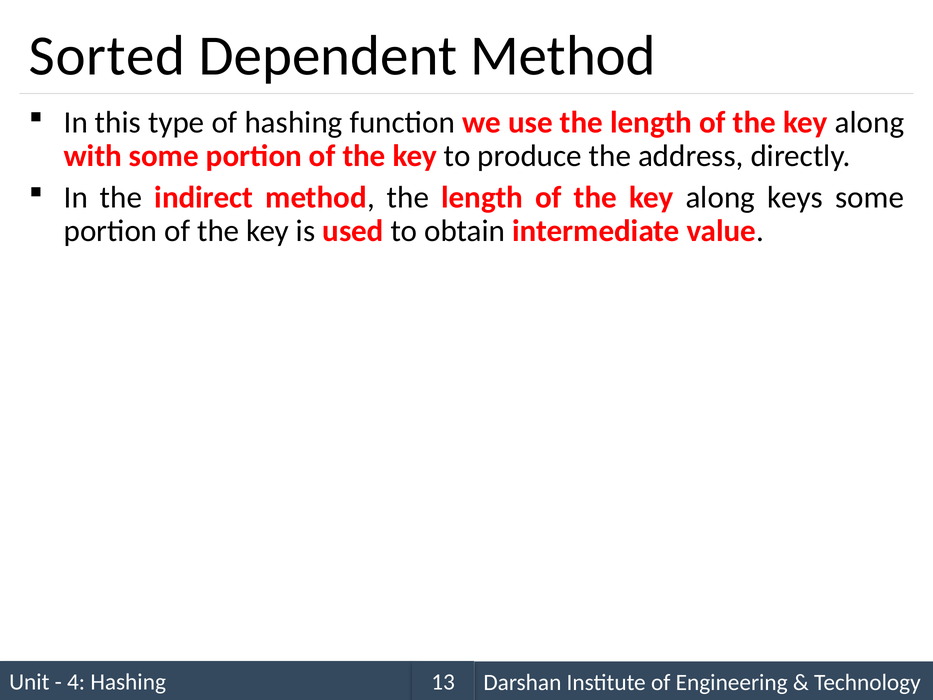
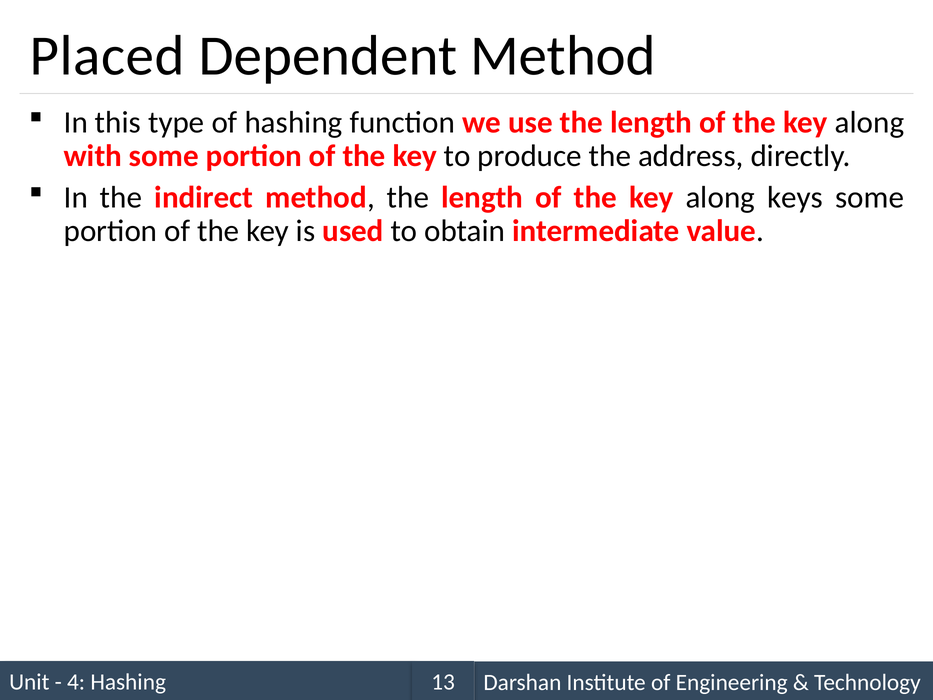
Sorted: Sorted -> Placed (107, 56)
